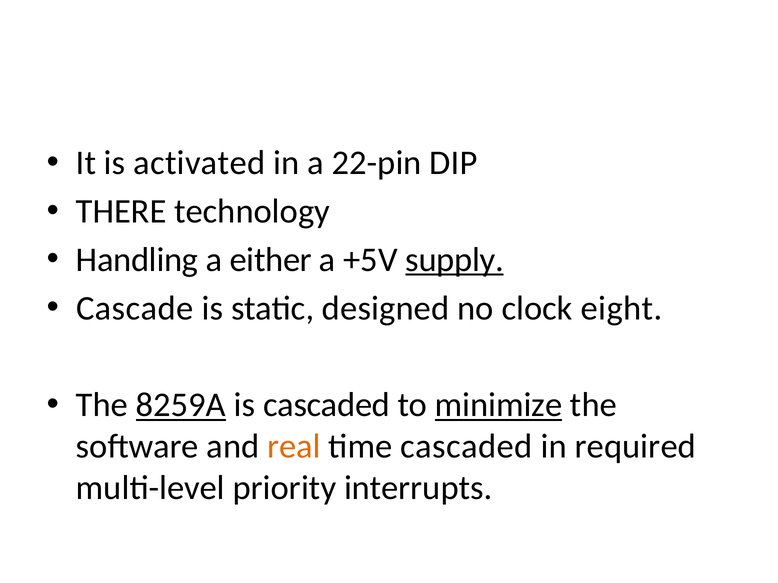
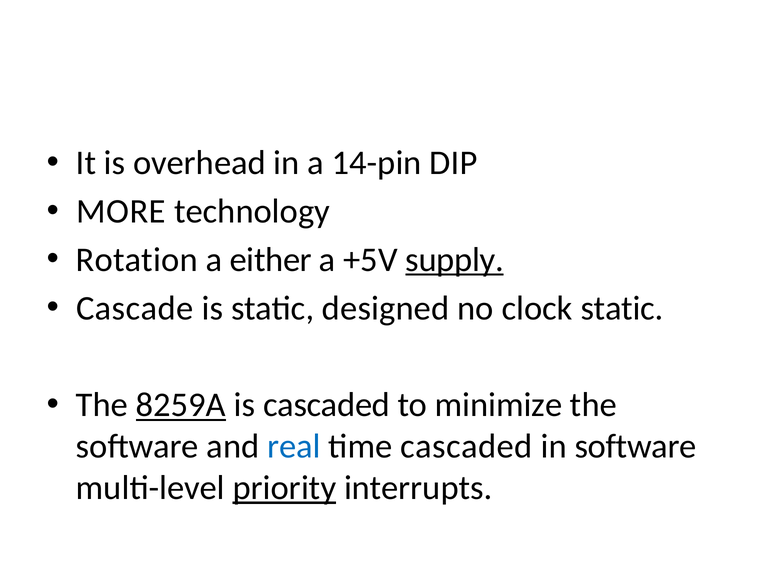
activated: activated -> overhead (199, 163)
22-pin: 22-pin -> 14-pin (377, 163)
THERE: THERE -> MORE (121, 212)
Handling: Handling -> Rotation (137, 260)
clock eight: eight -> static (622, 308)
minimize underline: present -> none (499, 405)
real colour: orange -> blue (294, 447)
in required: required -> software (636, 447)
priority underline: none -> present (284, 488)
